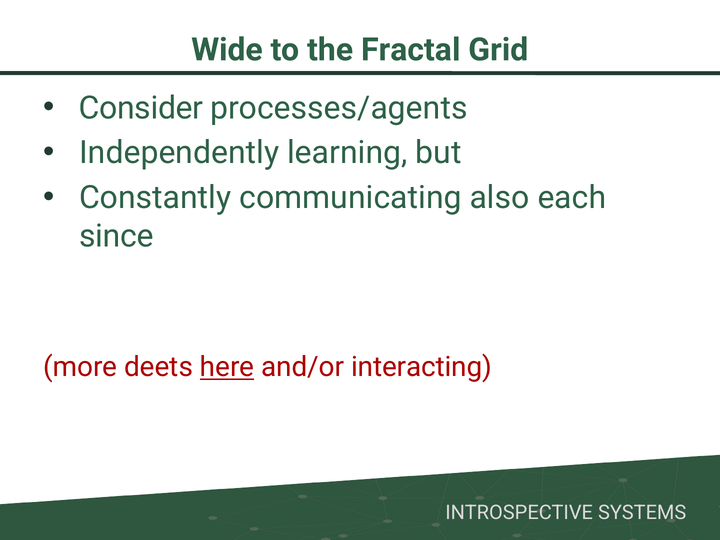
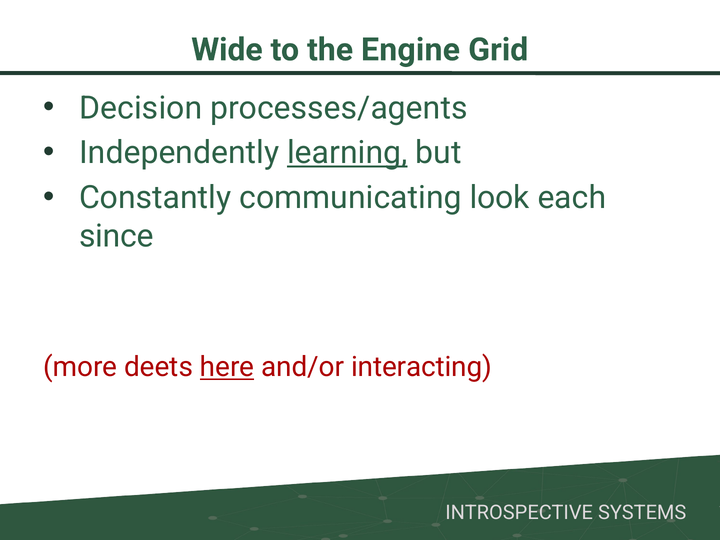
Fractal: Fractal -> Engine (410, 50)
Consider: Consider -> Decision (141, 108)
learning underline: none -> present (347, 153)
also: also -> look (500, 198)
